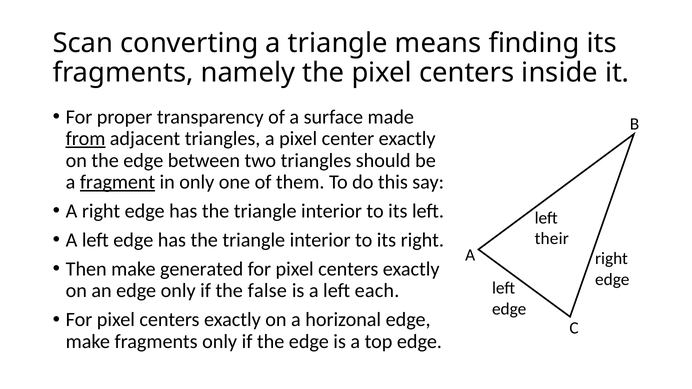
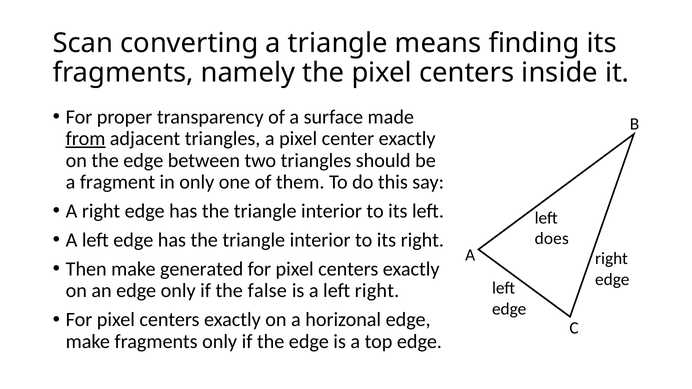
fragment underline: present -> none (118, 182)
their: their -> does (552, 239)
left each: each -> right (377, 291)
